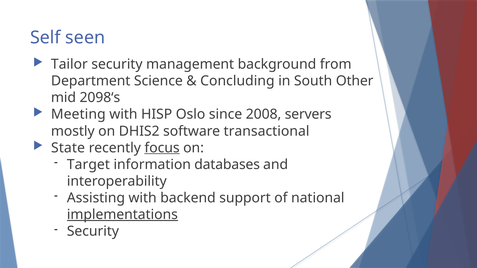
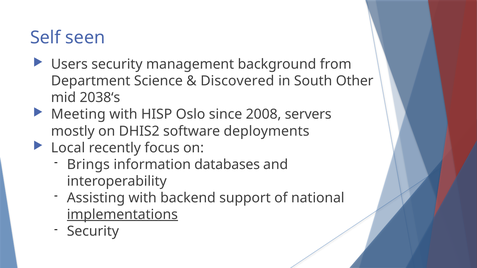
Tailor: Tailor -> Users (69, 64)
Concluding: Concluding -> Discovered (237, 81)
2098‘s: 2098‘s -> 2038‘s (100, 98)
transactional: transactional -> deployments (267, 131)
State: State -> Local (68, 148)
focus underline: present -> none (162, 148)
Target: Target -> Brings (88, 165)
